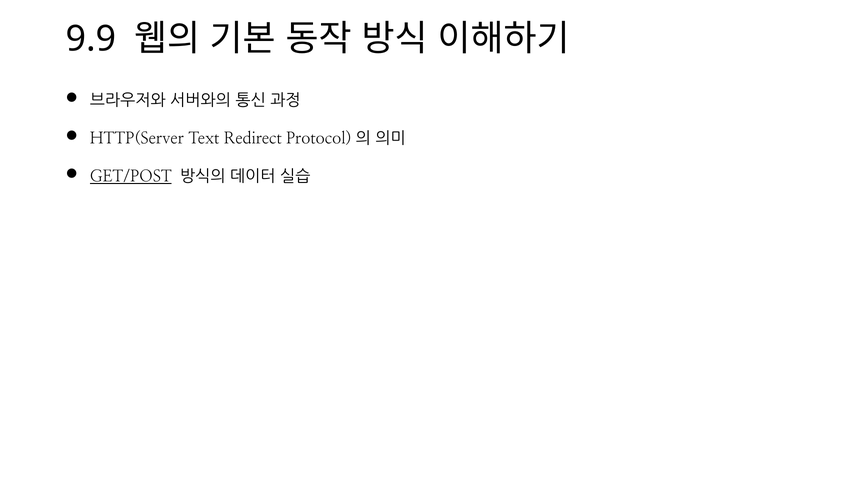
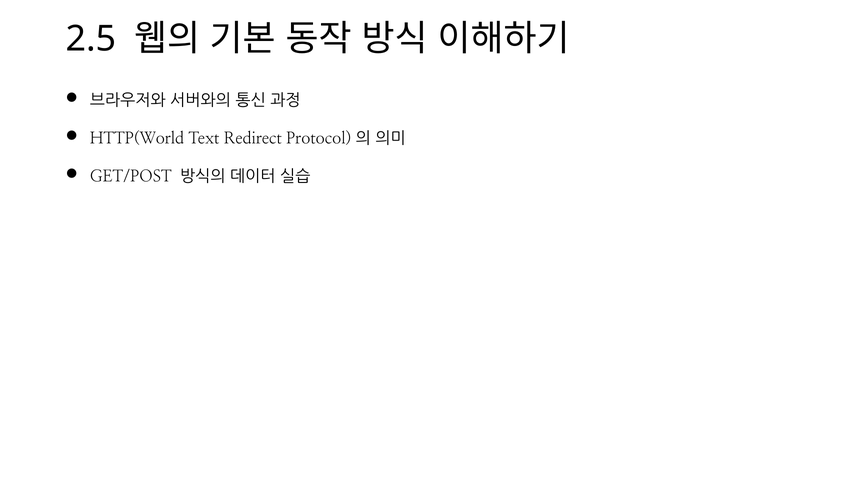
9.9: 9.9 -> 2.5 (91, 39)
HTTP(Server: HTTP(Server -> HTTP(World (137, 139)
GET/POST underline: present -> none (131, 177)
